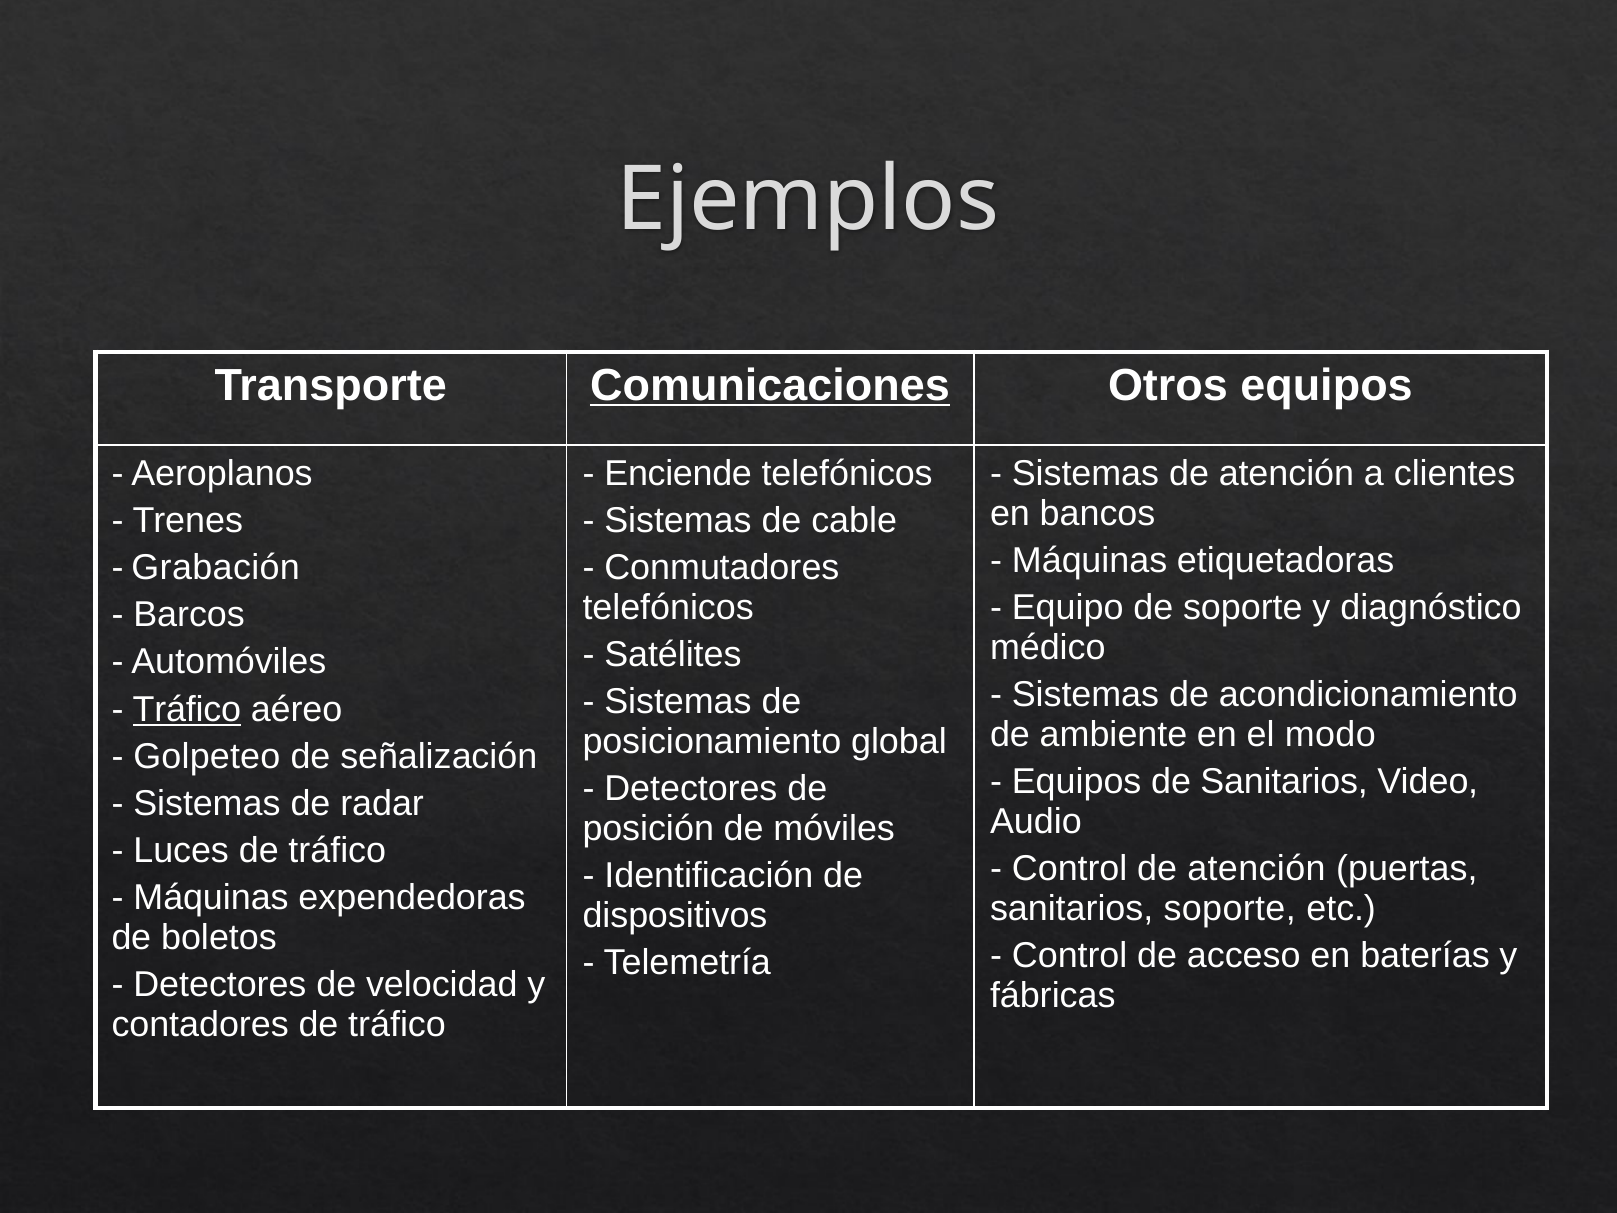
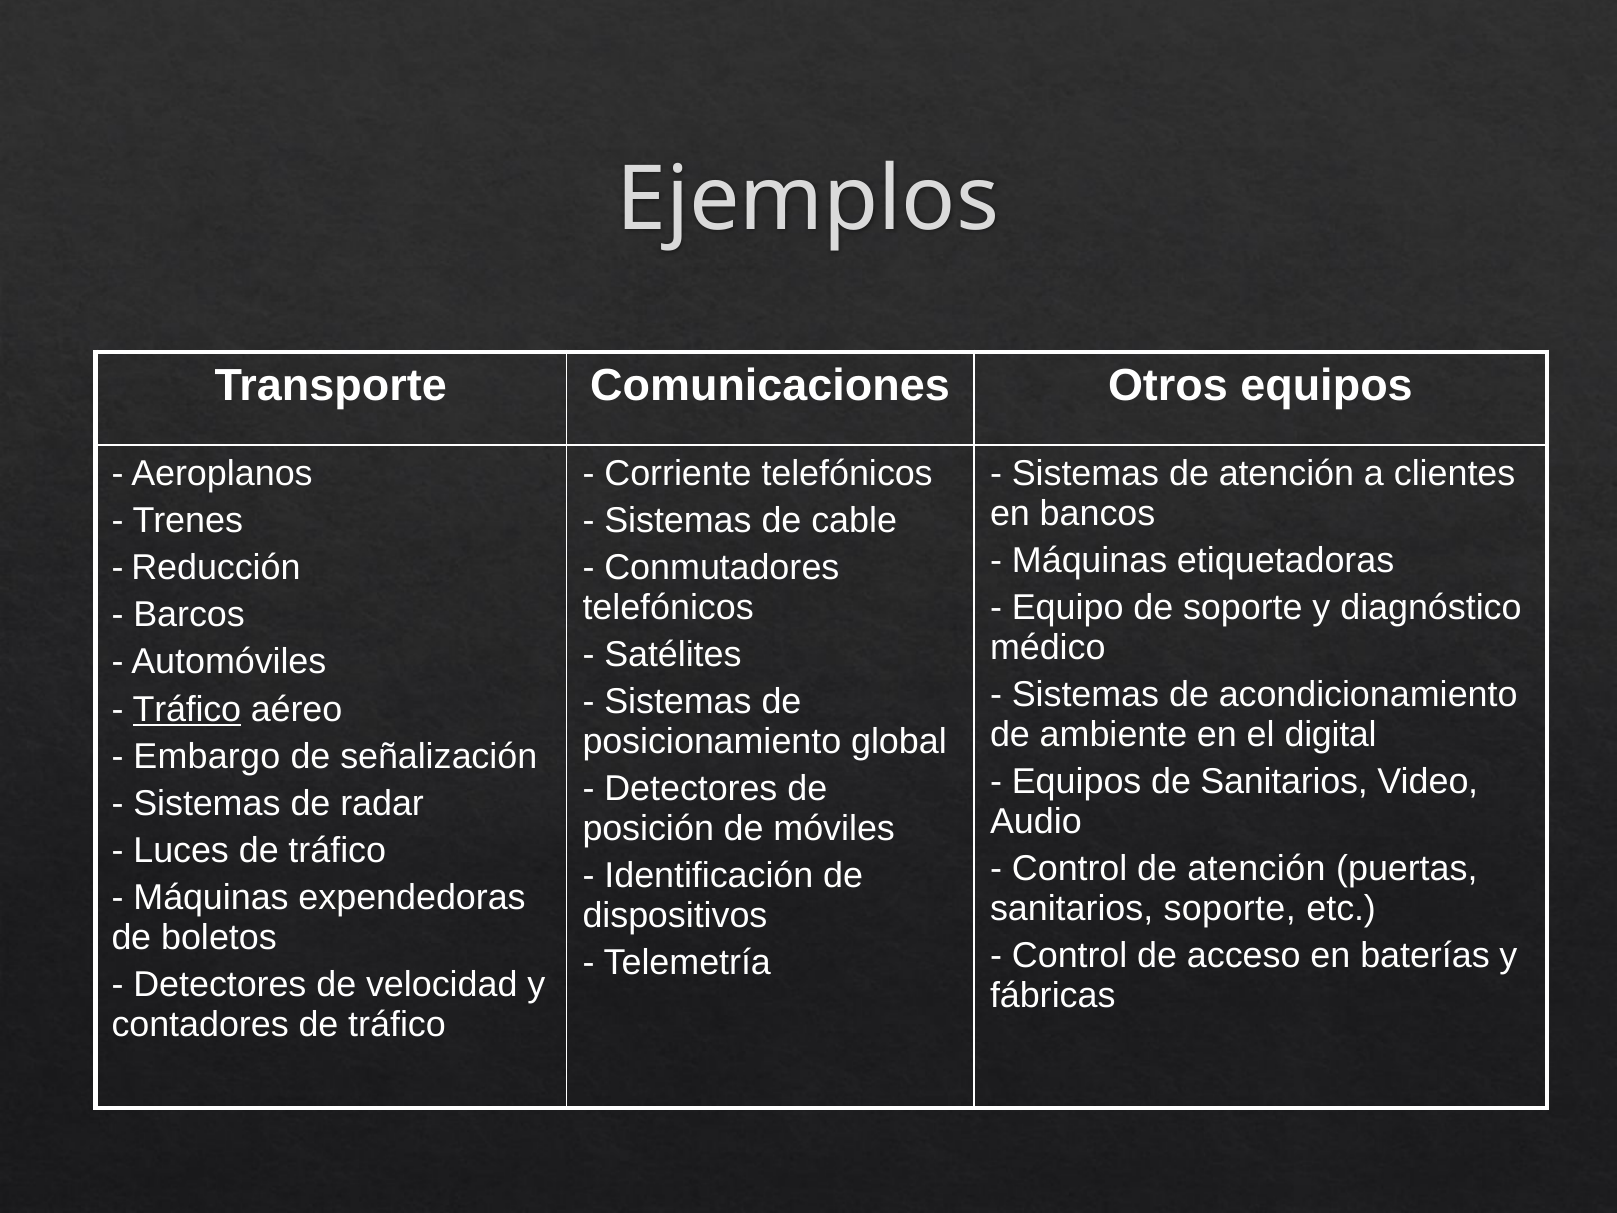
Comunicaciones underline: present -> none (770, 386)
Enciende: Enciende -> Corriente (678, 474)
Grabación: Grabación -> Reducción (216, 568)
modo: modo -> digital (1331, 735)
Golpeteo: Golpeteo -> Embargo (207, 756)
